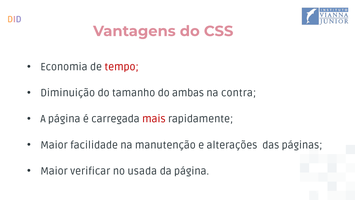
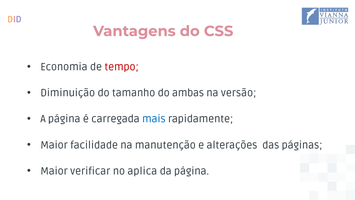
contra: contra -> versão (239, 93)
mais colour: red -> blue (154, 119)
usada: usada -> aplica (142, 171)
